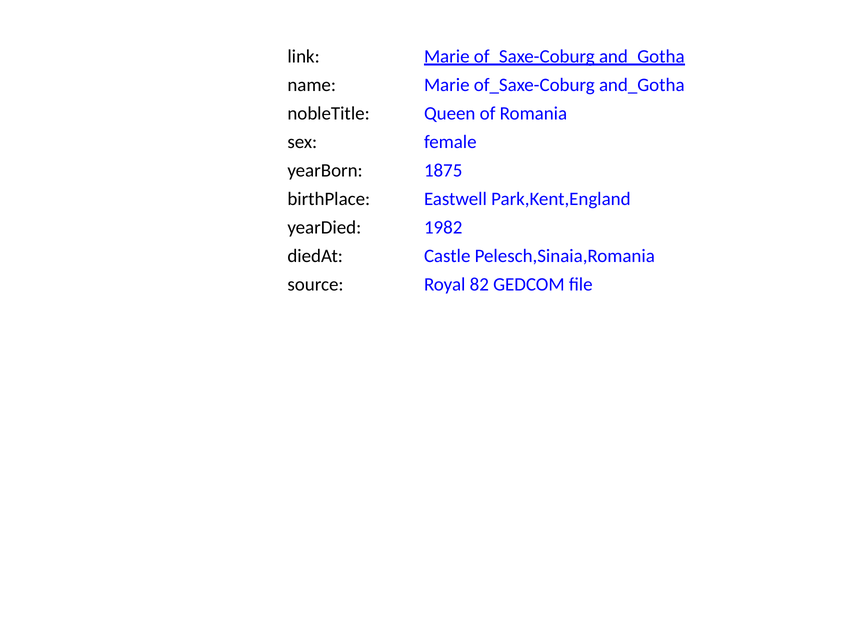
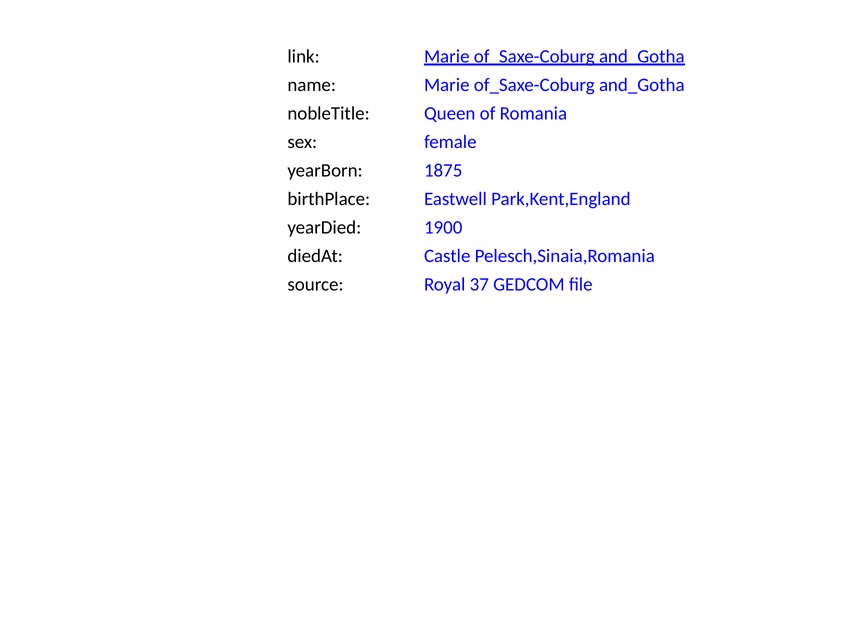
1982: 1982 -> 1900 (443, 227)
82: 82 -> 37 (479, 284)
